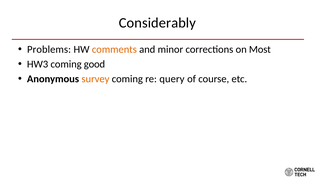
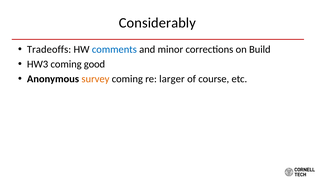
Problems: Problems -> Tradeoffs (49, 50)
comments colour: orange -> blue (114, 50)
Most: Most -> Build (260, 50)
query: query -> larger (172, 79)
